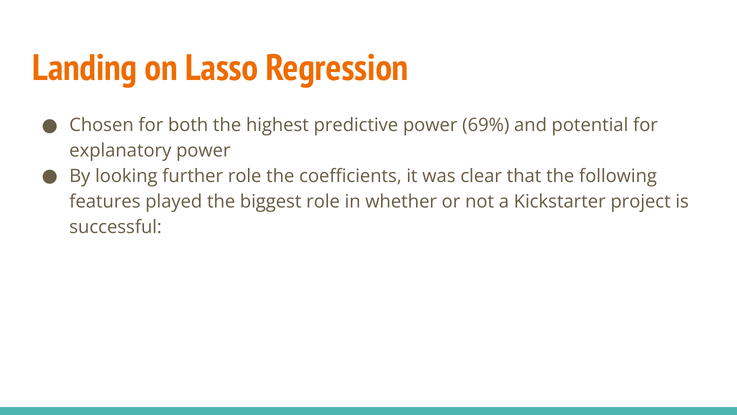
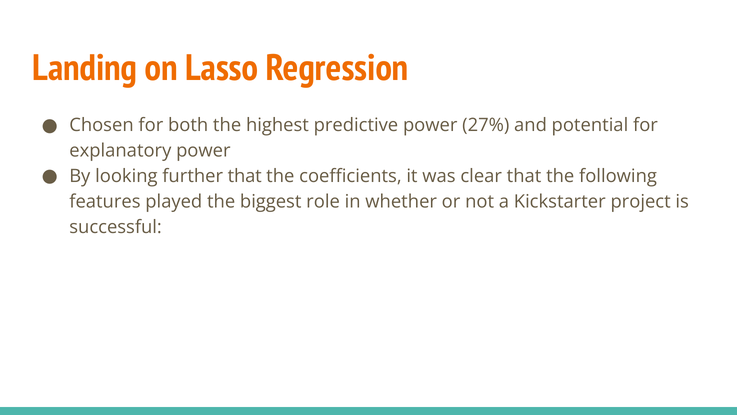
69%: 69% -> 27% (486, 125)
further role: role -> that (245, 176)
